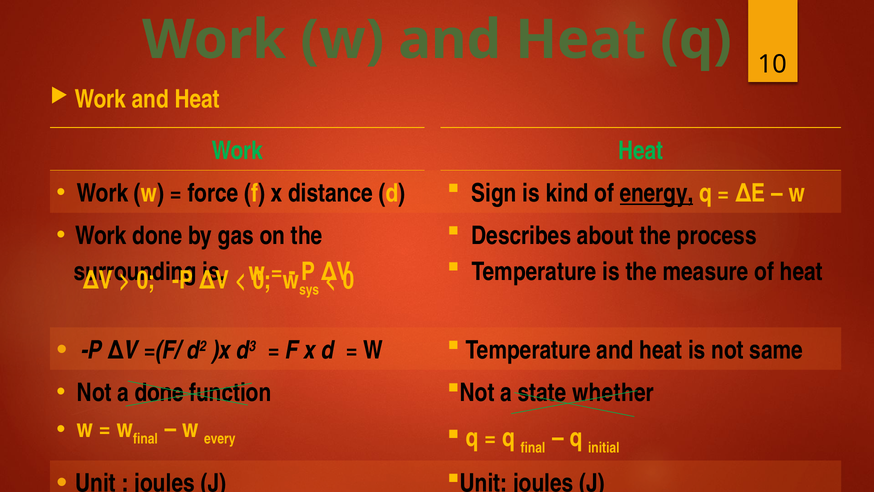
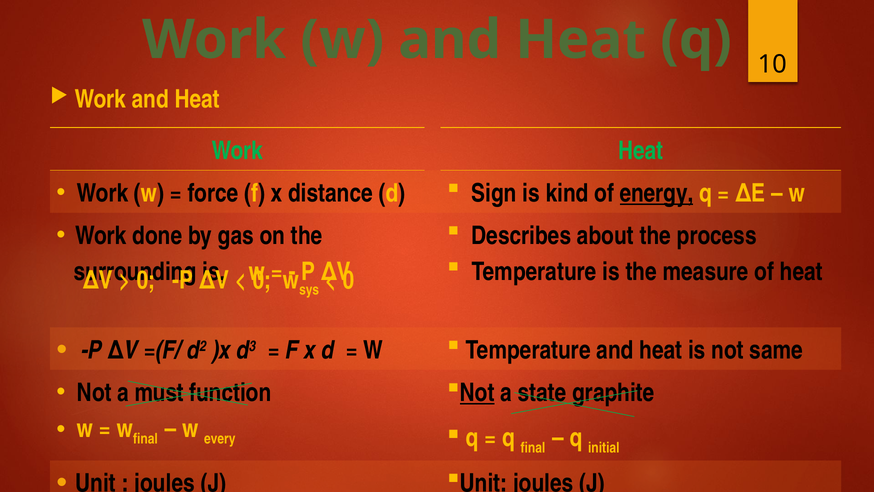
Not underline: none -> present (477, 392)
whether: whether -> graphite (613, 392)
a done: done -> must (159, 392)
